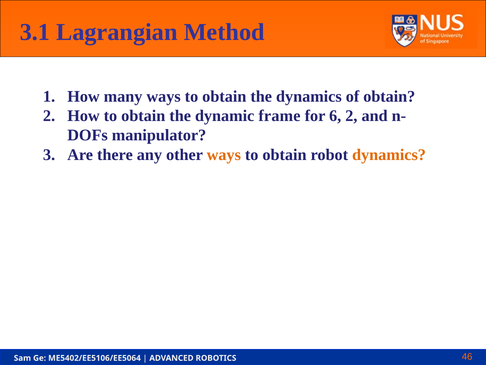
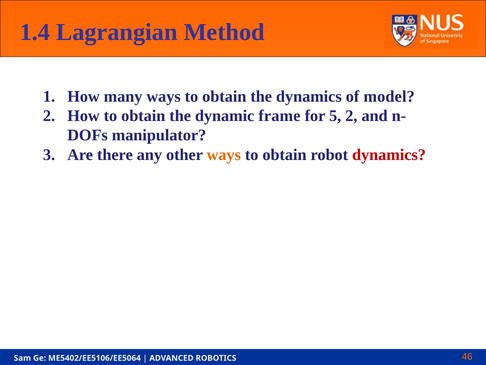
3.1: 3.1 -> 1.4 (35, 32)
of obtain: obtain -> model (389, 96)
6: 6 -> 5 (335, 116)
dynamics colour: orange -> red (389, 155)
